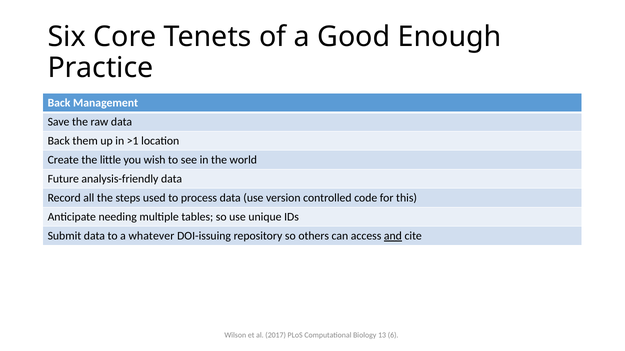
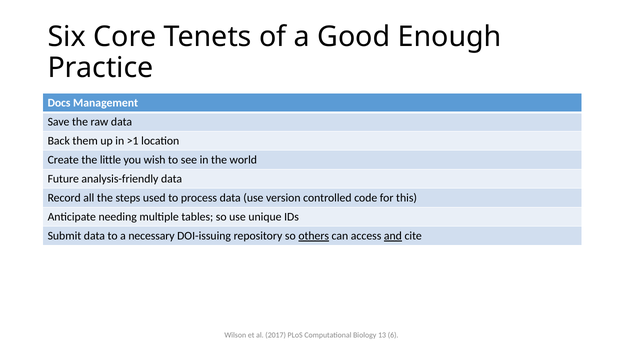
Back: Back -> Docs (59, 103)
whatever: whatever -> necessary (152, 236)
others underline: none -> present (314, 236)
